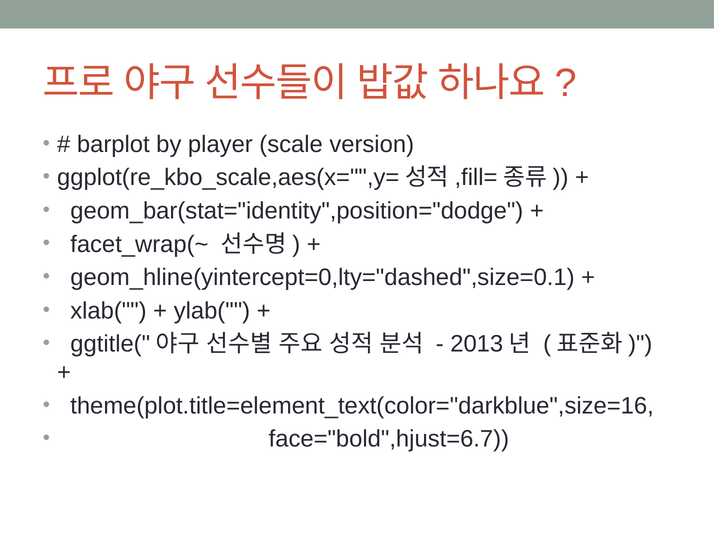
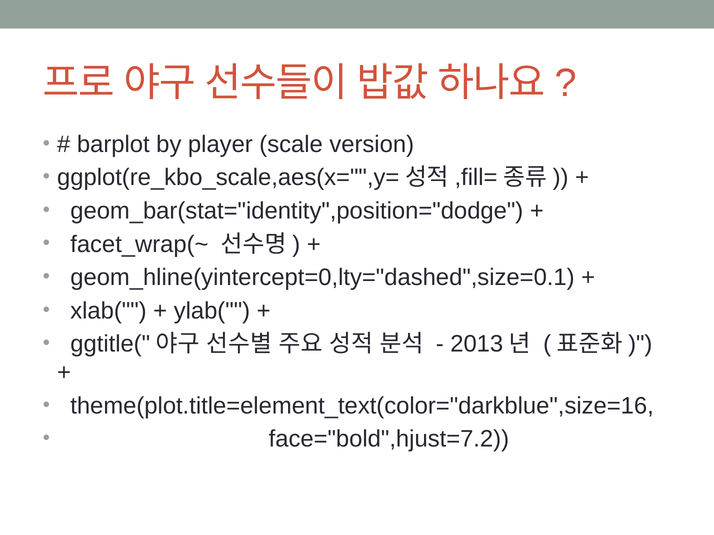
face="bold",hjust=6.7: face="bold",hjust=6.7 -> face="bold",hjust=7.2 (389, 440)
